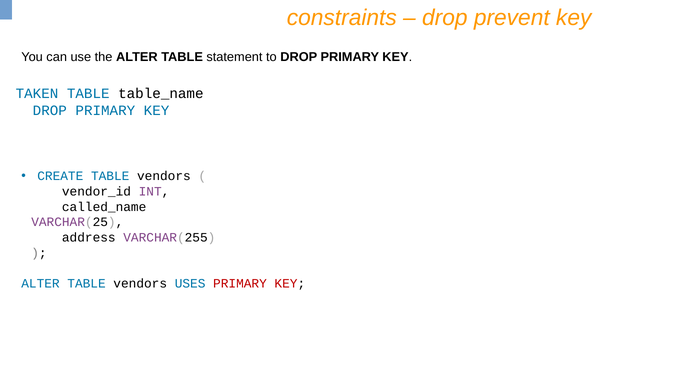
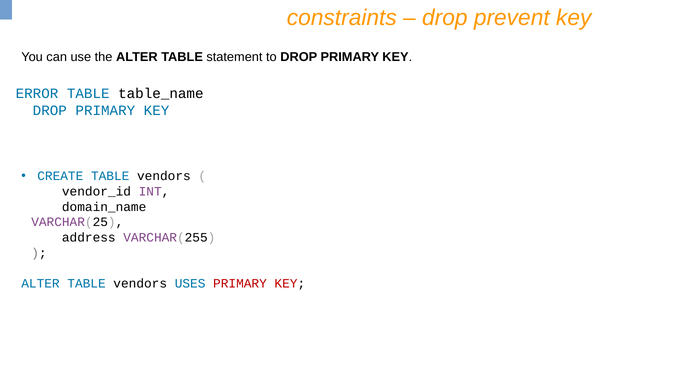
TAKEN: TAKEN -> ERROR (37, 94)
called_name: called_name -> domain_name (104, 207)
